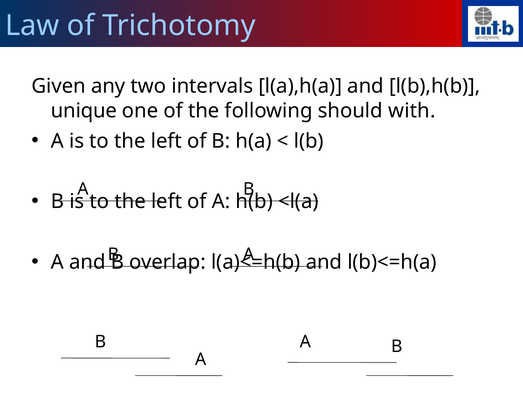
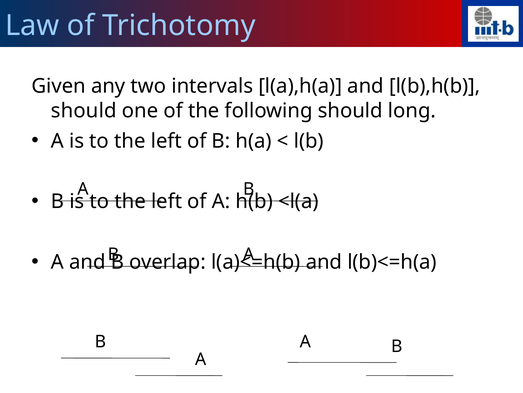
unique: unique -> should (84, 110)
with: with -> long (412, 110)
